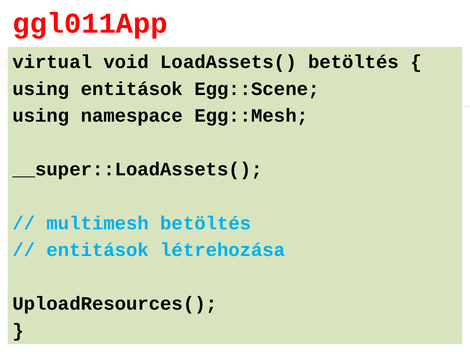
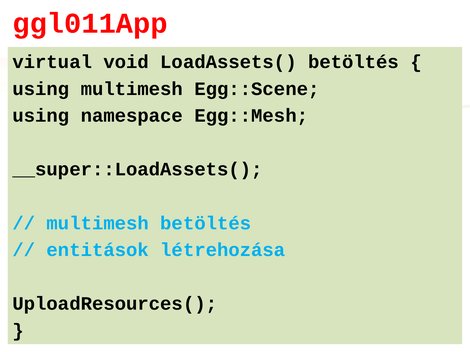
using entitások: entitások -> multimesh (132, 89)
